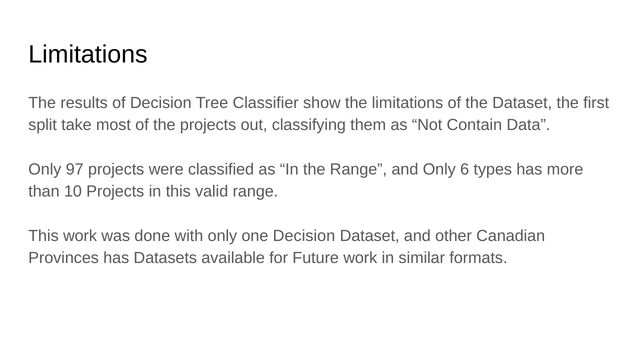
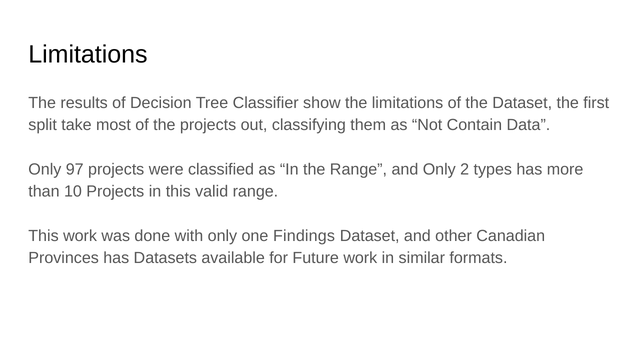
6: 6 -> 2 (465, 169)
one Decision: Decision -> Findings (304, 236)
